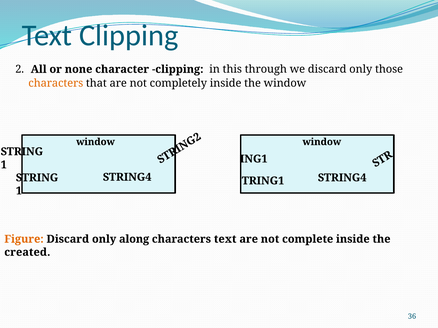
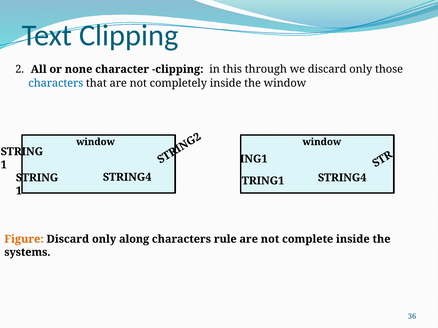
characters colour: orange -> blue (56, 83)
characters text: text -> rule (225, 239)
created: created -> systems (27, 253)
